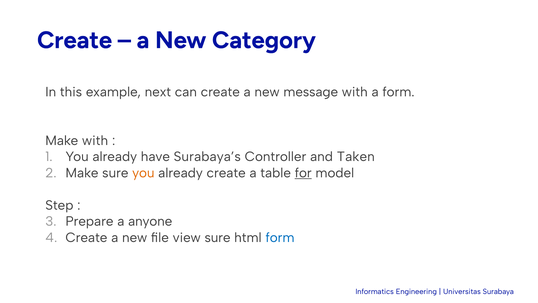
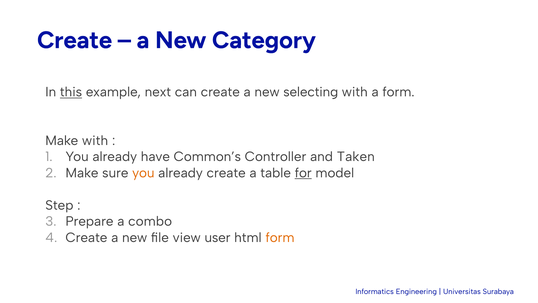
this underline: none -> present (71, 92)
message: message -> selecting (311, 92)
Surabaya’s: Surabaya’s -> Common’s (207, 157)
anyone: anyone -> combo (150, 221)
view sure: sure -> user (218, 237)
form colour: blue -> orange (280, 237)
